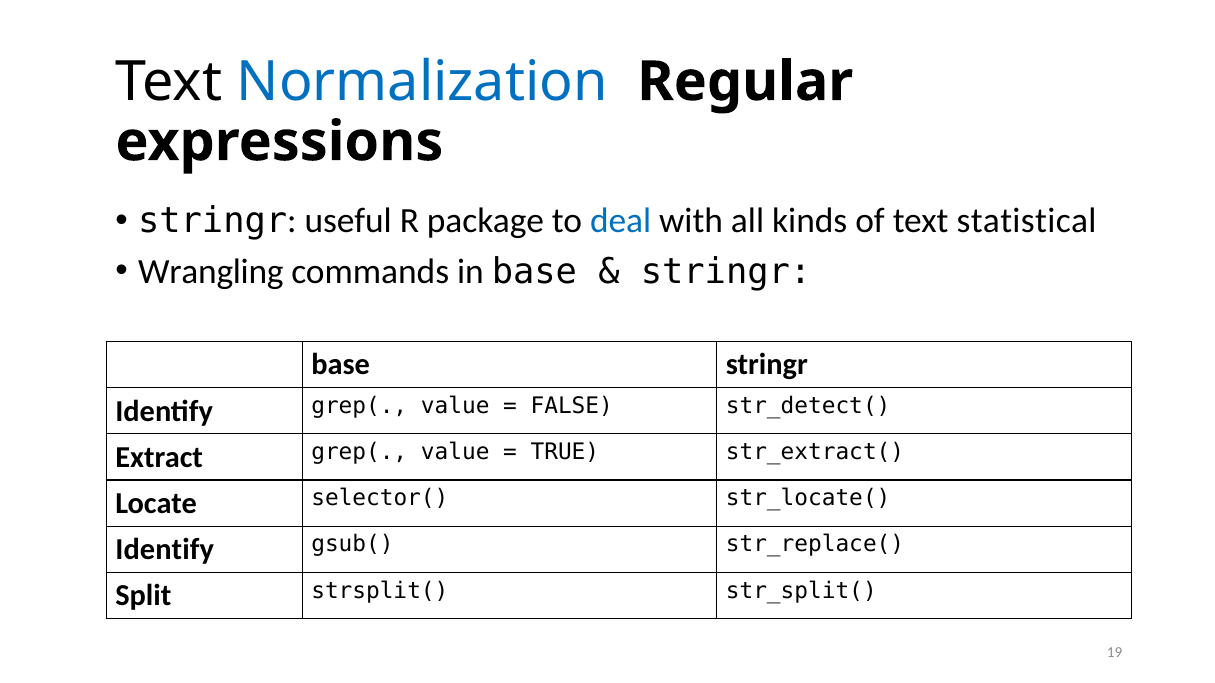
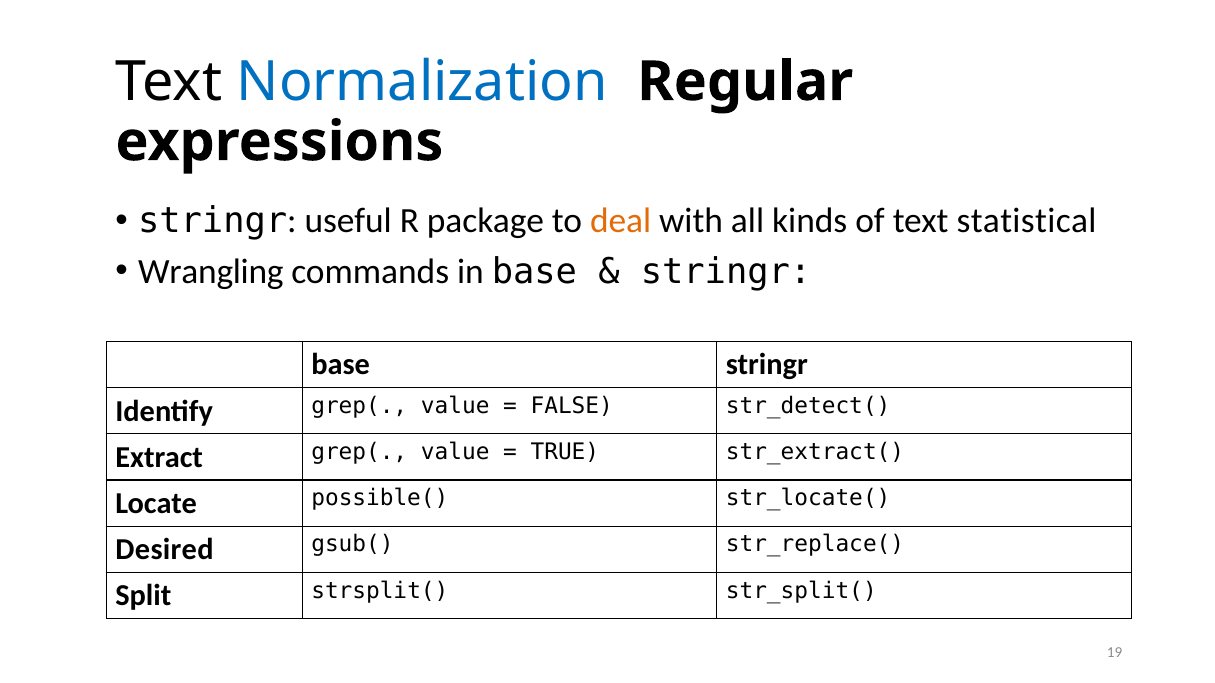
deal colour: blue -> orange (621, 221)
selector(: selector( -> possible( (380, 498)
Identify: Identify -> Desired (165, 550)
